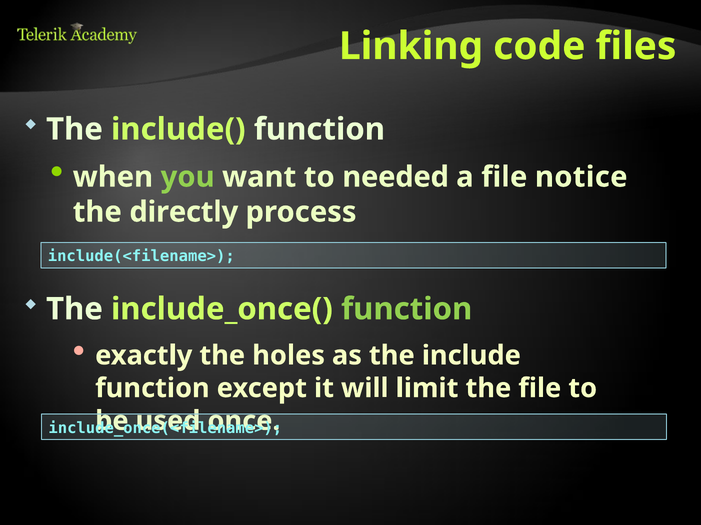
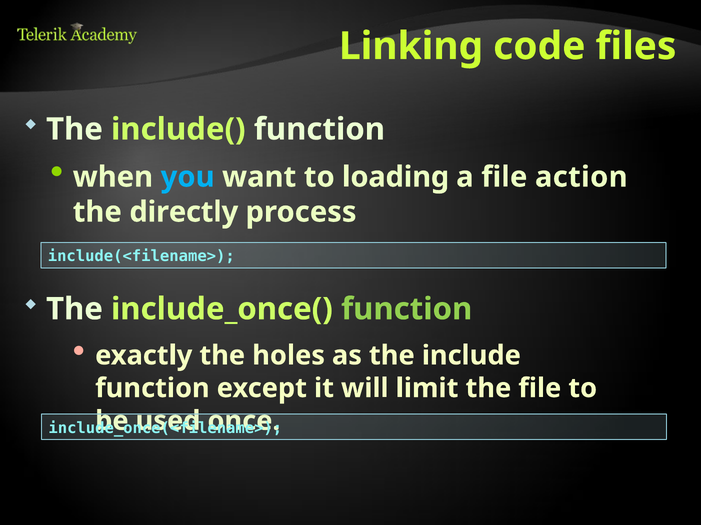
you colour: light green -> light blue (188, 177)
needed: needed -> loading (396, 177)
notice: notice -> action (581, 177)
